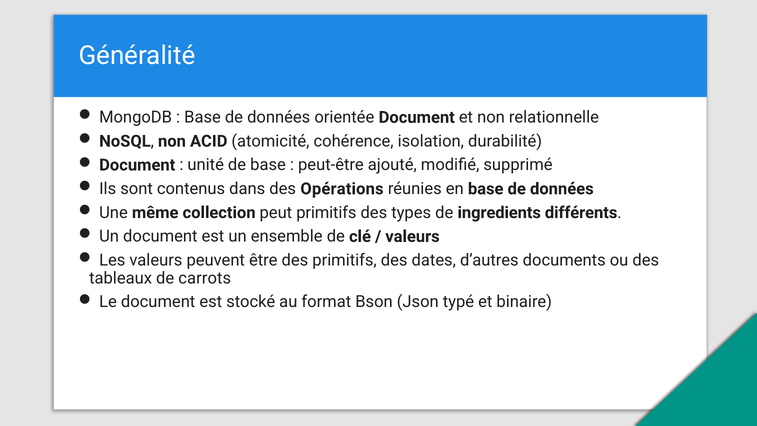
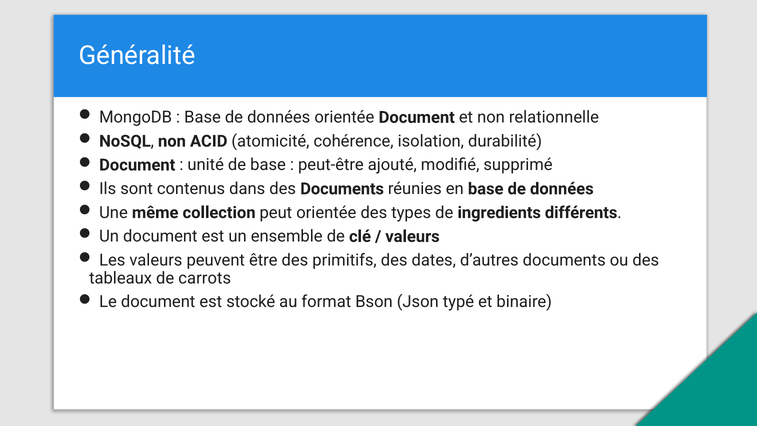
des Opérations: Opérations -> Documents (342, 189)
peut primitifs: primitifs -> orientée (326, 213)
